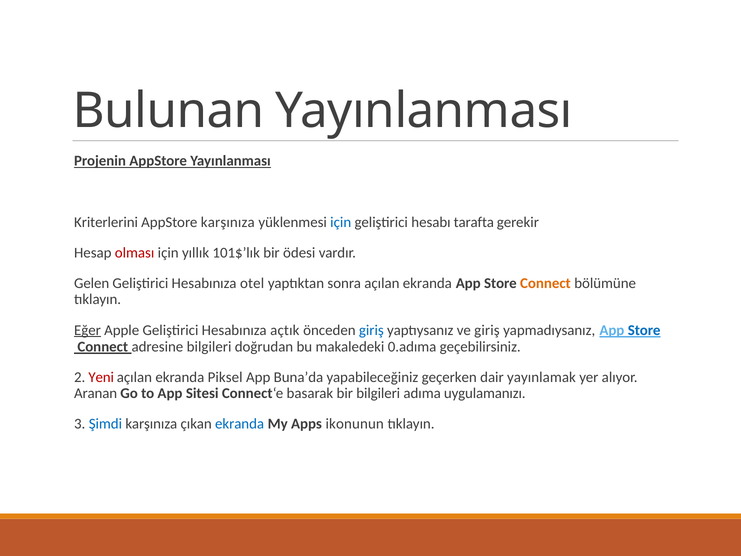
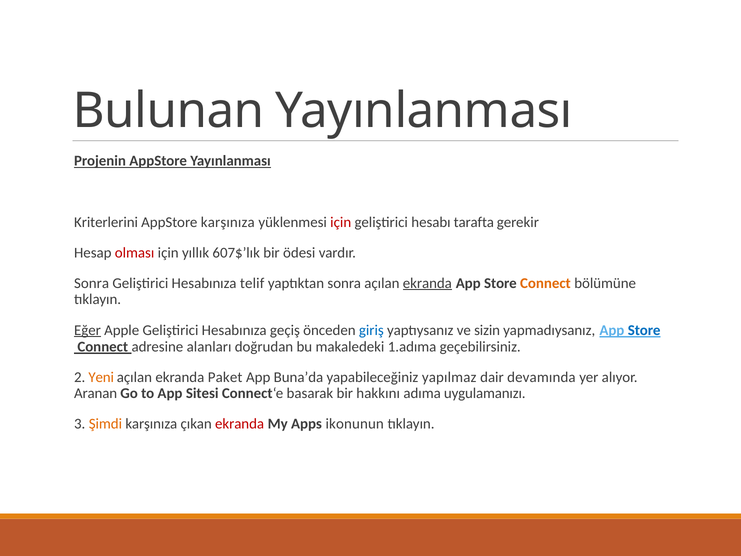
için colour: blue -> red (341, 222)
101$’lık: 101$’lık -> 607$’lık (236, 253)
Gelen: Gelen -> Sonra (92, 283)
otel: otel -> telif (252, 283)
ekranda underline: none -> present (427, 283)
açtık: açtık -> geçiş (285, 330)
ve giriş: giriş -> sizin (487, 330)
adresine bilgileri: bilgileri -> alanları (209, 346)
0.adıma: 0.adıma -> 1.adıma (412, 346)
Yeni colour: red -> orange (101, 377)
Piksel: Piksel -> Paket (225, 377)
geçerken: geçerken -> yapılmaz (449, 377)
yayınlamak: yayınlamak -> devamında (541, 377)
bir bilgileri: bilgileri -> hakkını (378, 393)
Şimdi colour: blue -> orange (105, 424)
ekranda colour: blue -> red (240, 424)
